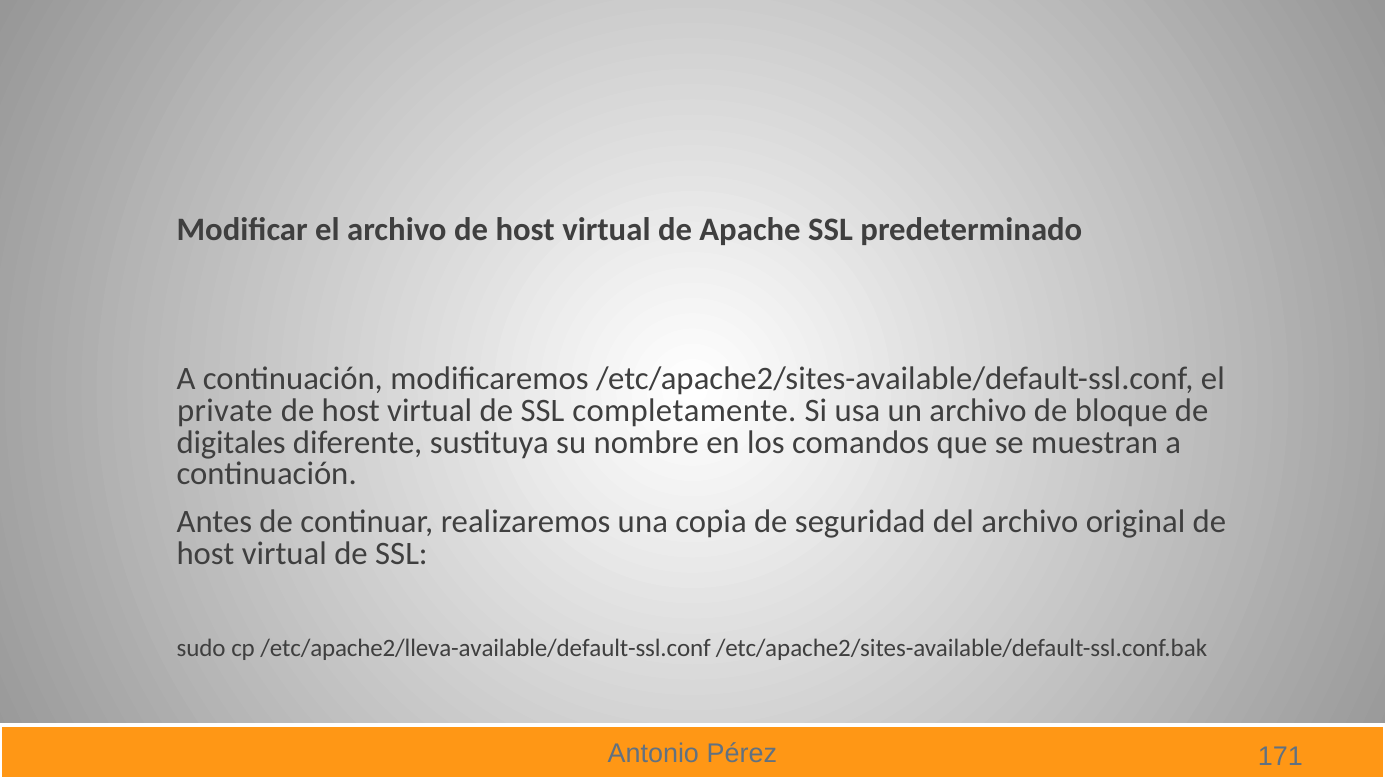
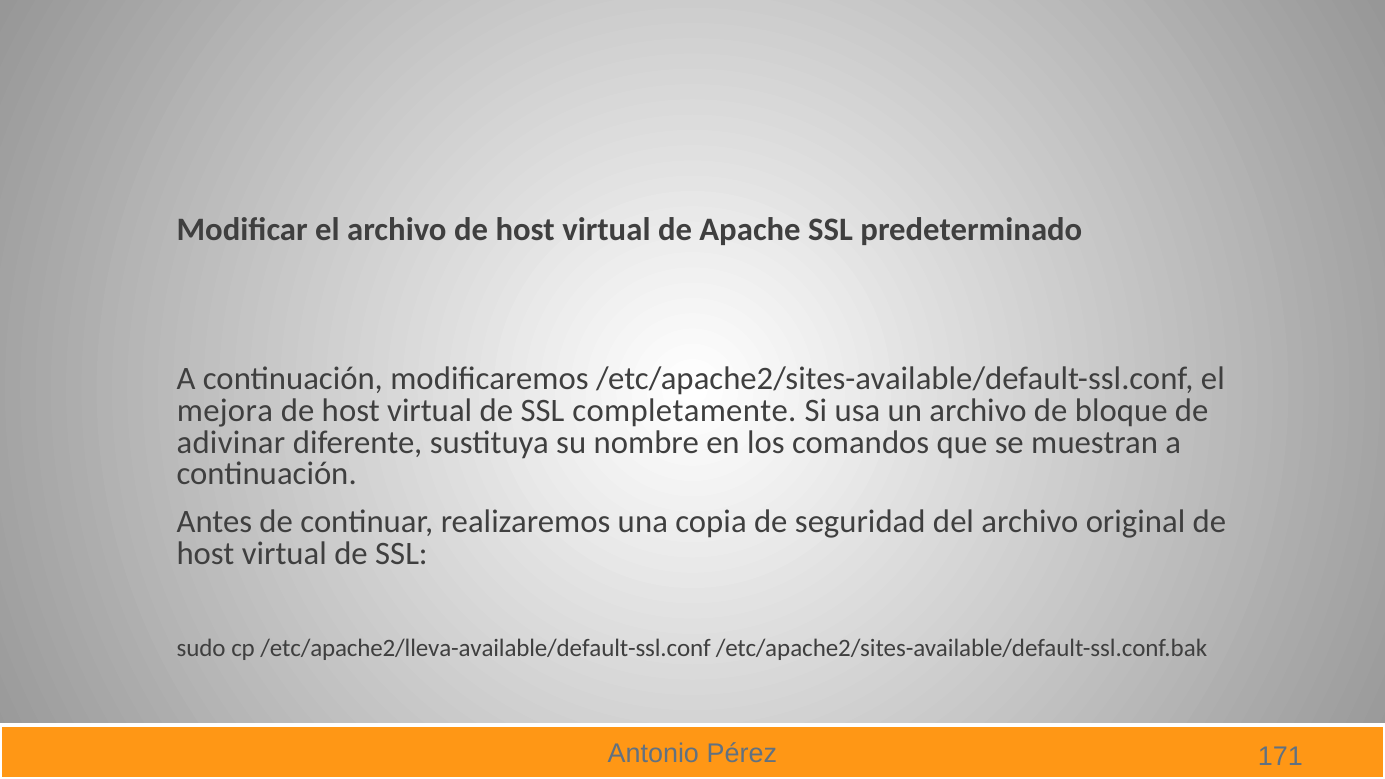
private: private -> mejora (225, 411)
digitales: digitales -> adivinar (231, 442)
